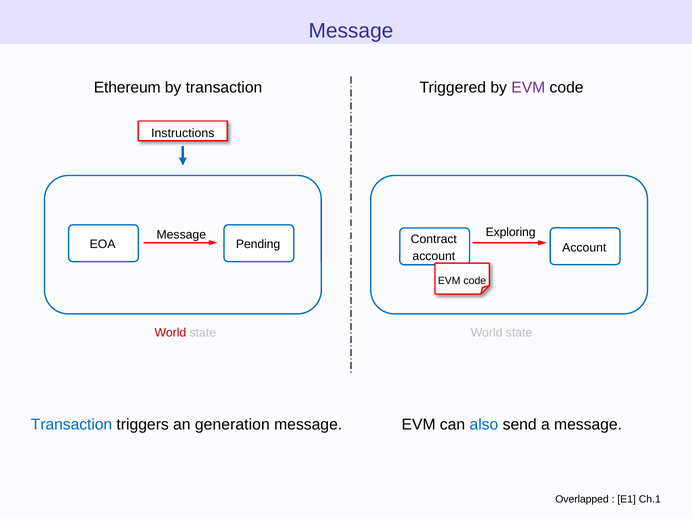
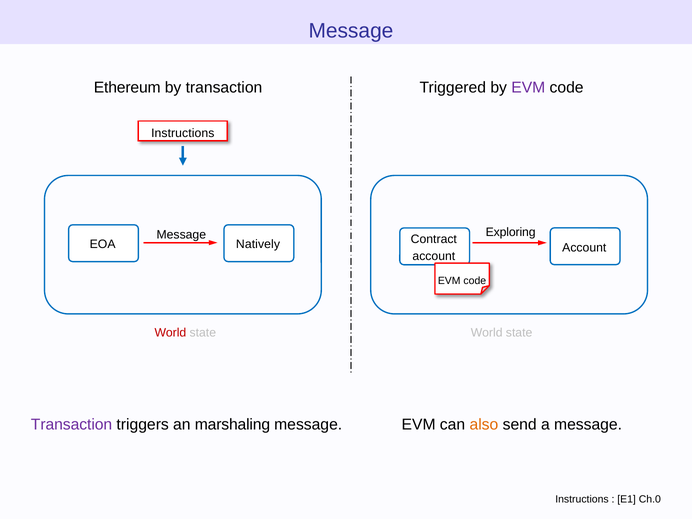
Pending: Pending -> Natively (258, 244)
Transaction colour: blue -> purple (72, 425)
generation: generation -> marshaling (232, 425)
also colour: blue -> orange (484, 425)
Overlapped: Overlapped -> Instructions (582, 499)
Ch.1: Ch.1 -> Ch.0 (650, 499)
